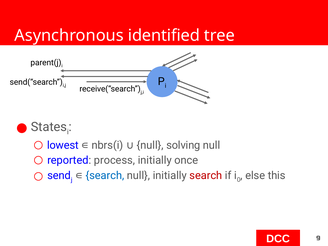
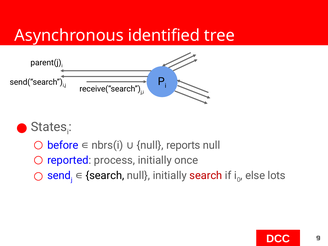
lowest: lowest -> before (63, 145)
solving: solving -> reports (183, 145)
this: this -> lots (277, 176)
search colour: blue -> black (105, 176)
